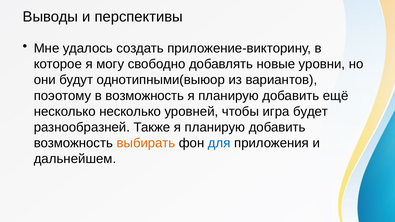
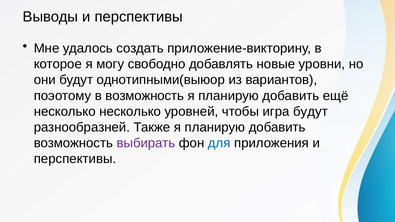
игра будет: будет -> будут (310, 112)
выбирать colour: orange -> purple (146, 143)
дальнейшем: дальнейшем -> перспективы (75, 159)
